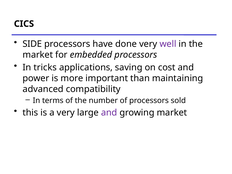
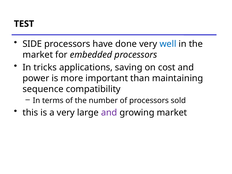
CICS: CICS -> TEST (24, 24)
well colour: purple -> blue (168, 44)
advanced: advanced -> sequence (43, 89)
